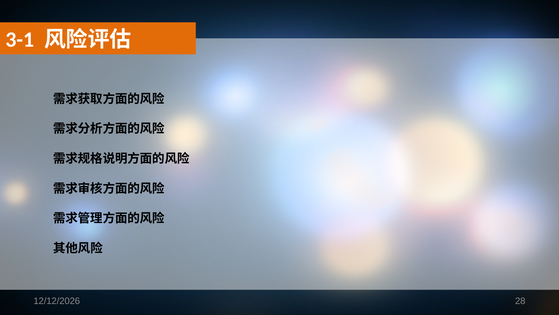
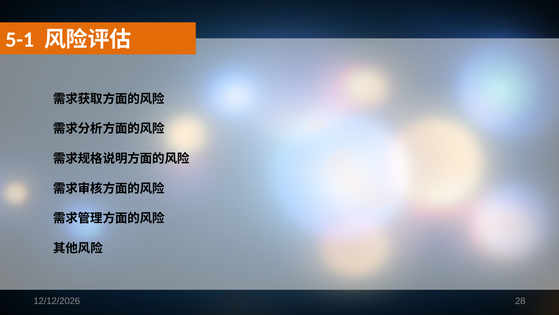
3-1: 3-1 -> 5-1 (20, 40)
